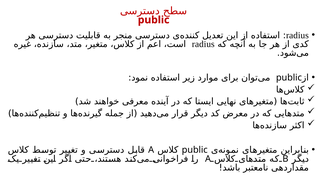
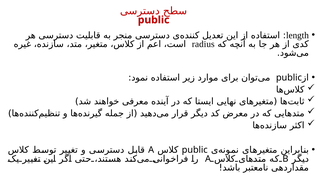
radius: radius -> length (297, 35)
